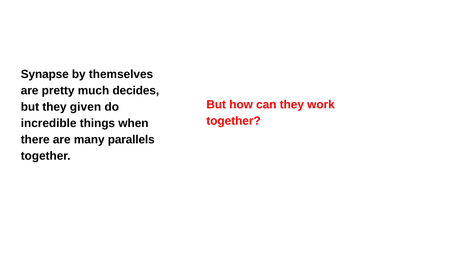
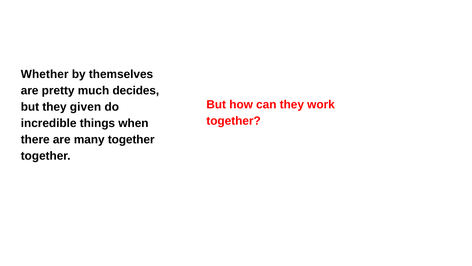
Synapse: Synapse -> Whether (45, 74)
many parallels: parallels -> together (131, 139)
